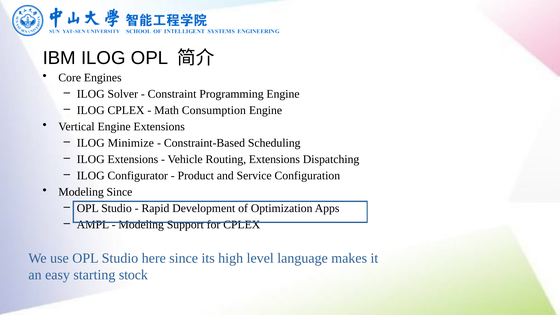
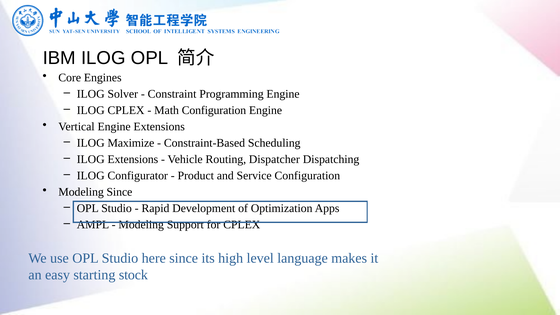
Math Consumption: Consumption -> Configuration (214, 110)
Minimize: Minimize -> Maximize (131, 143)
Routing Extensions: Extensions -> Dispatcher (274, 159)
